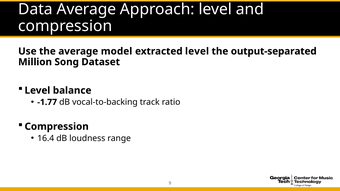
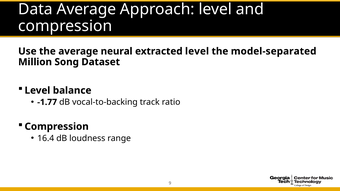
model: model -> neural (117, 51)
output-separated: output-separated -> model-separated (274, 51)
